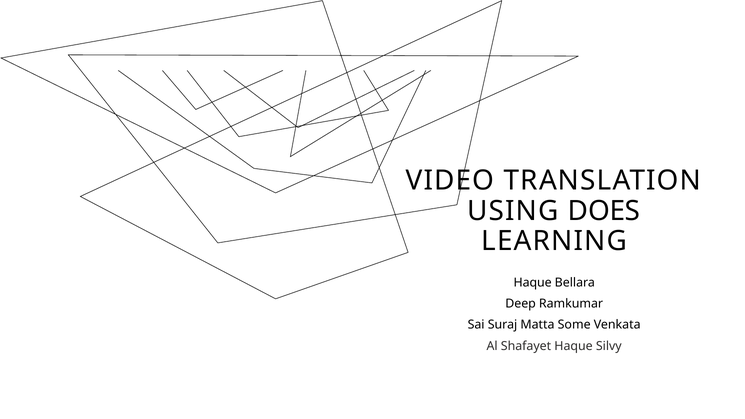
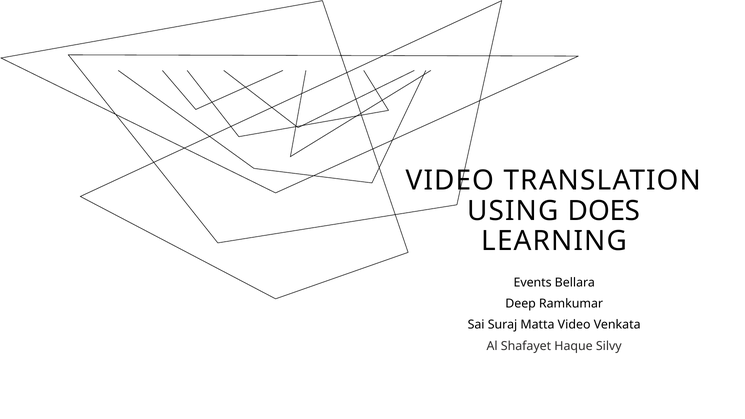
Haque: Haque -> Events (533, 283)
Matta Some: Some -> Video (574, 325)
